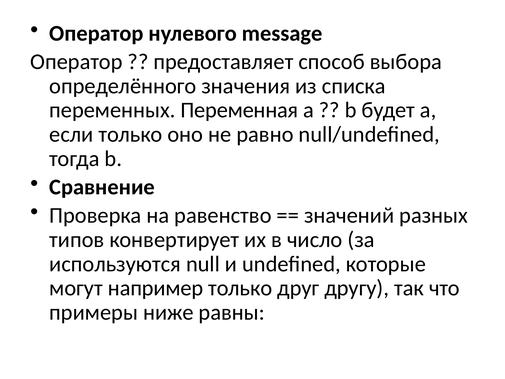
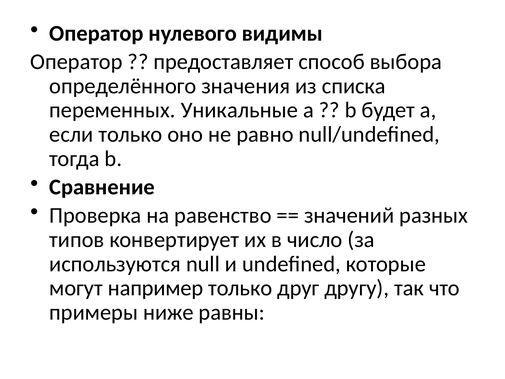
message: message -> видимы (282, 33)
Переменная: Переменная -> Уникальные (239, 110)
